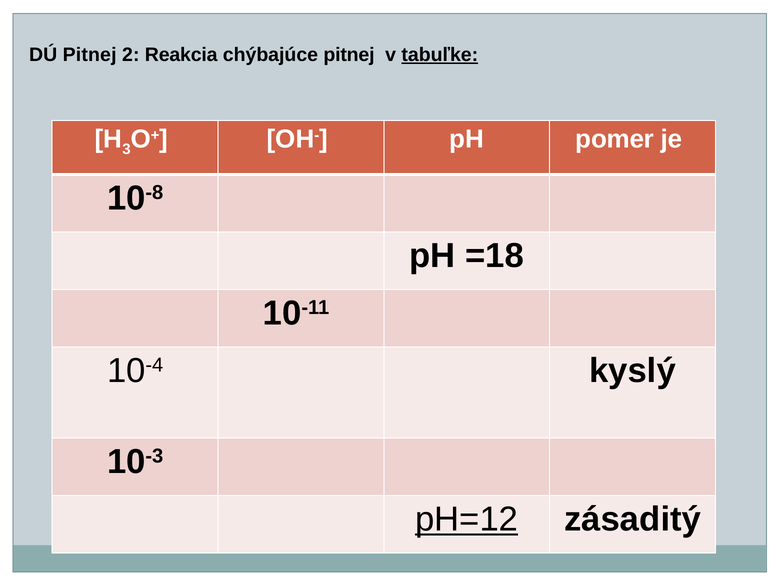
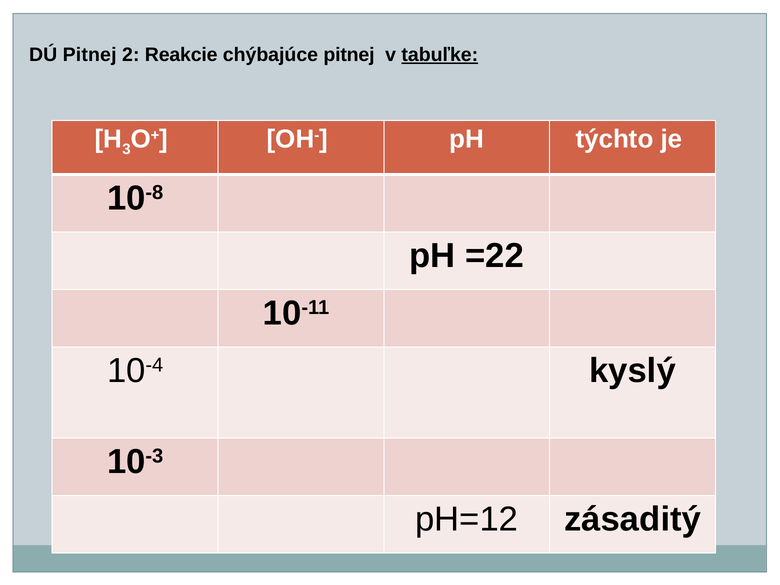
Reakcia: Reakcia -> Reakcie (181, 55)
pomer: pomer -> týchto (615, 139)
=18: =18 -> =22 (495, 256)
pH=12 underline: present -> none (467, 520)
